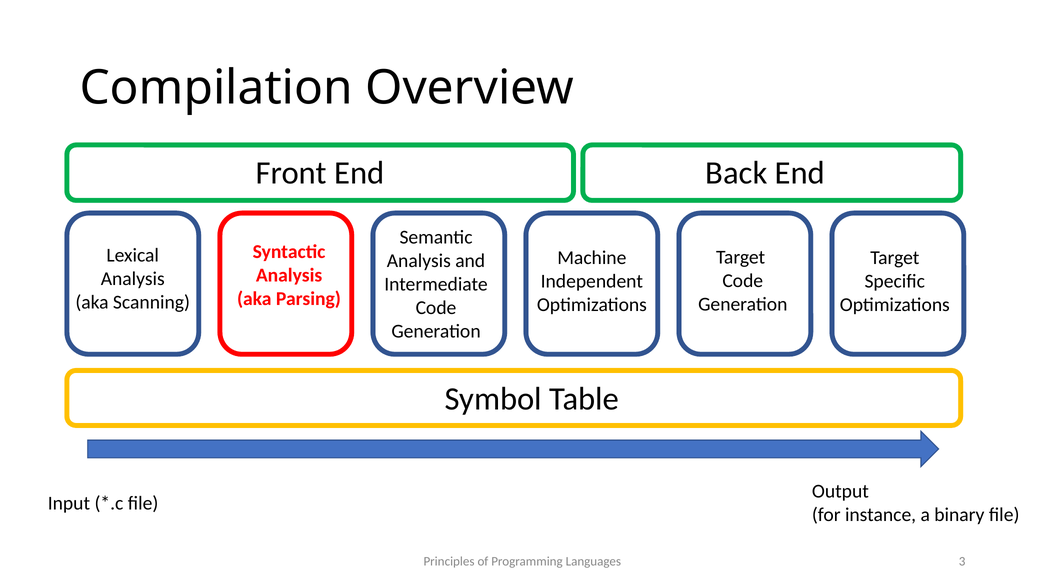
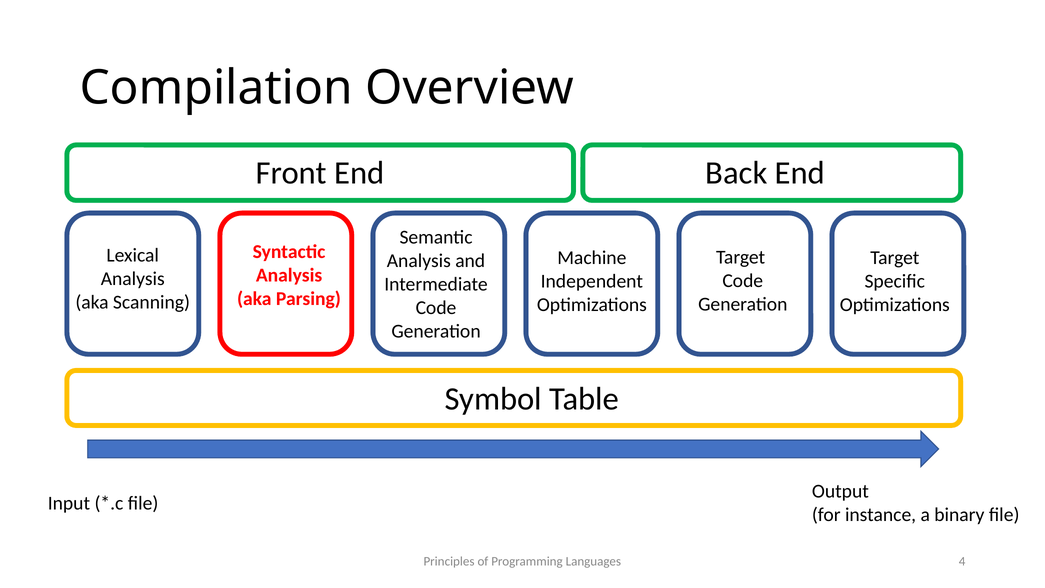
3: 3 -> 4 (962, 561)
